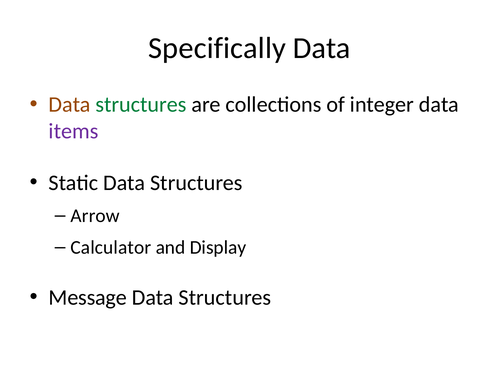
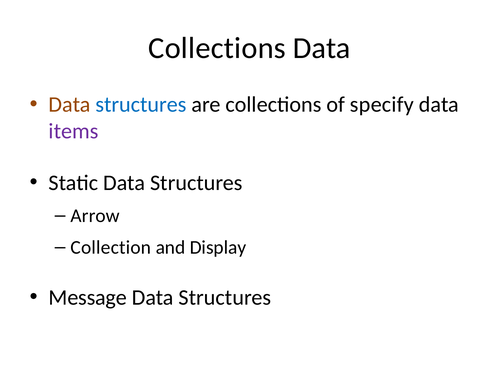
Specifically: Specifically -> Collections (217, 48)
structures colour: green -> blue (141, 105)
integer: integer -> specify (382, 105)
Calculator: Calculator -> Collection (111, 248)
